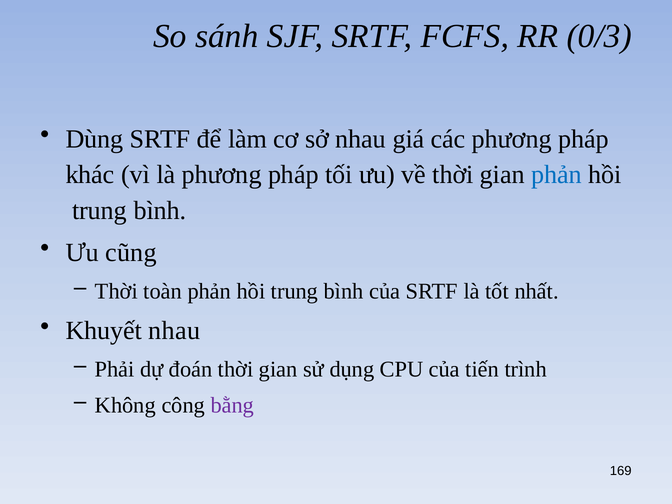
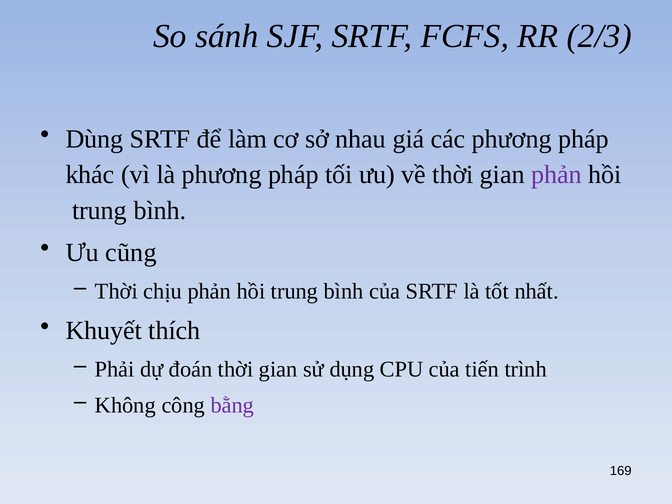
0/3: 0/3 -> 2/3 (599, 36)
phản colour: blue -> purple (556, 175)
toàn: toàn -> chịu (163, 291)
Khuyết nhau: nhau -> thích (174, 331)
